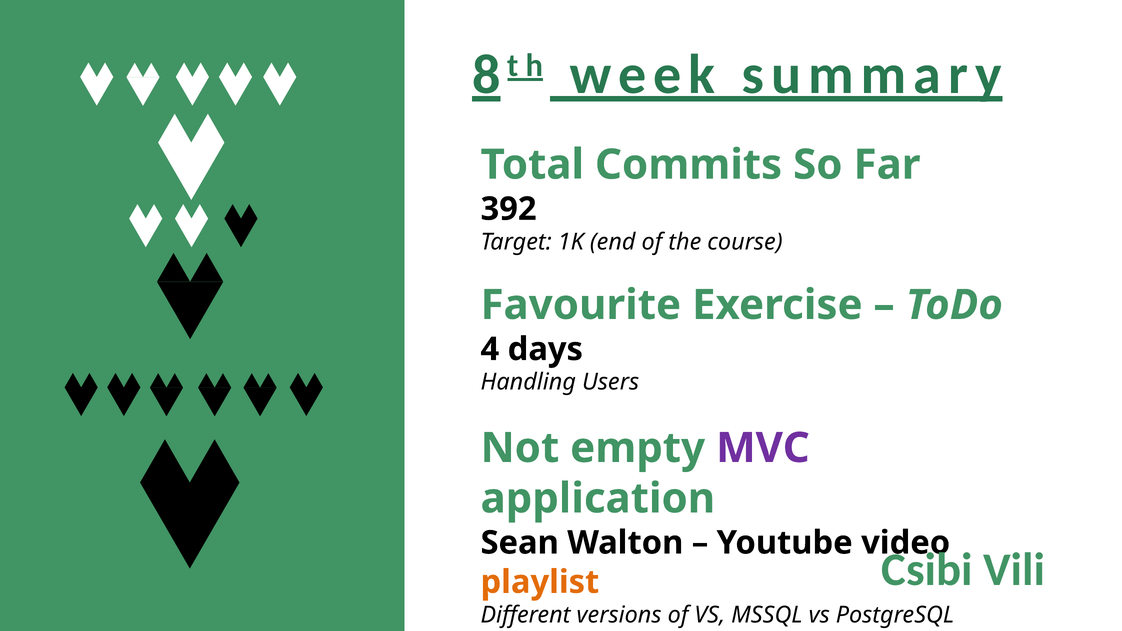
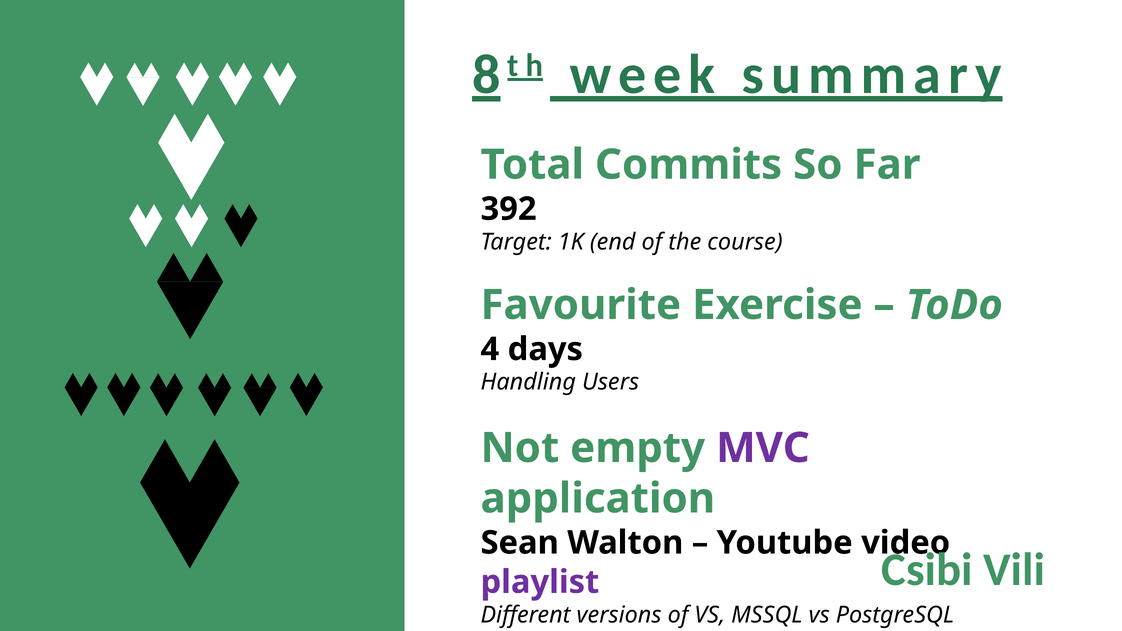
playlist colour: orange -> purple (540, 582)
